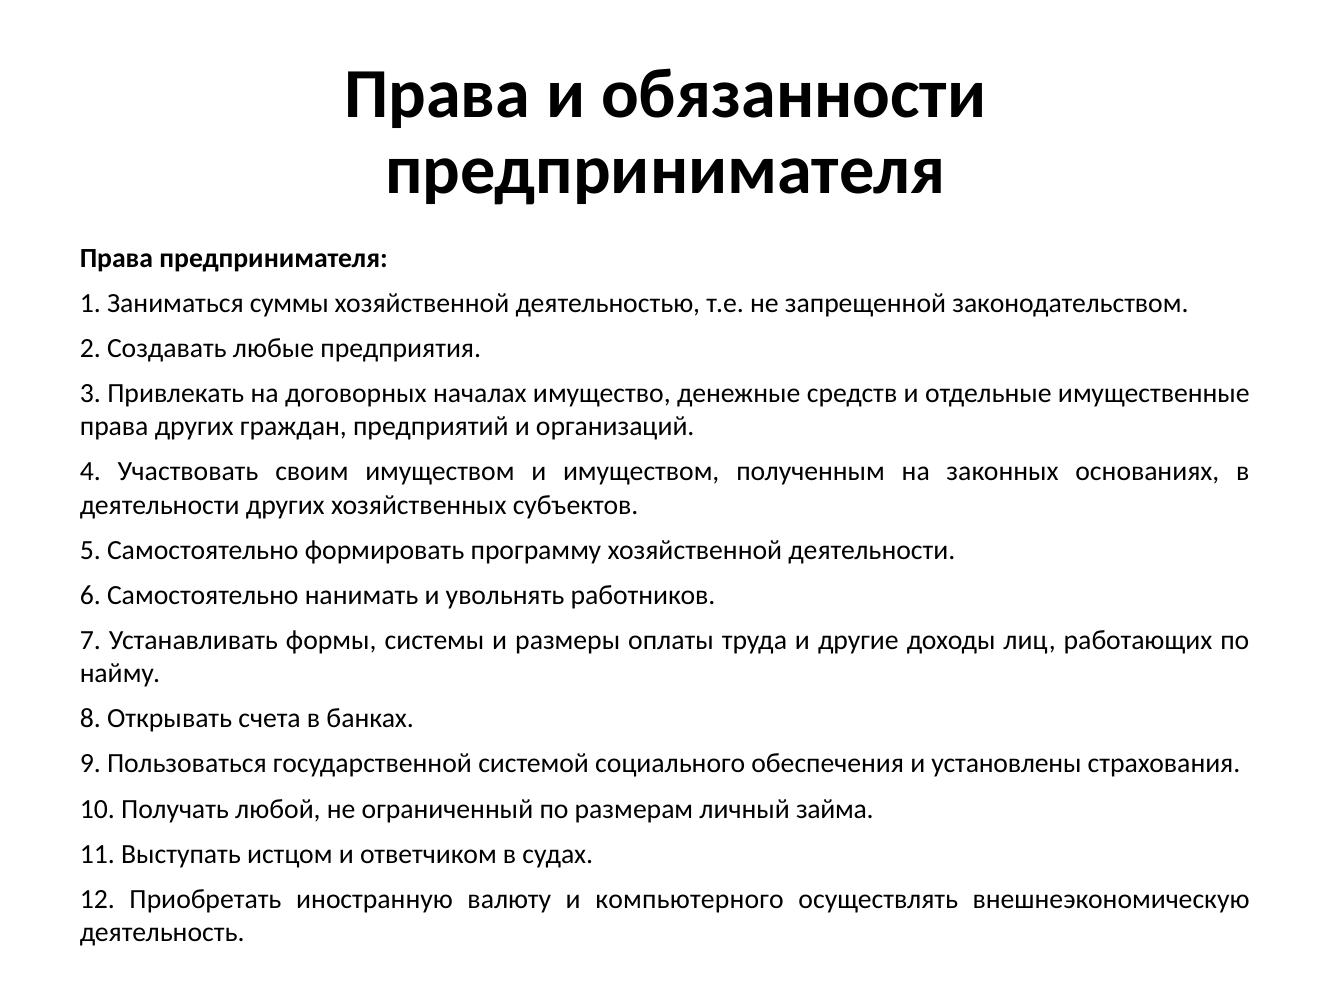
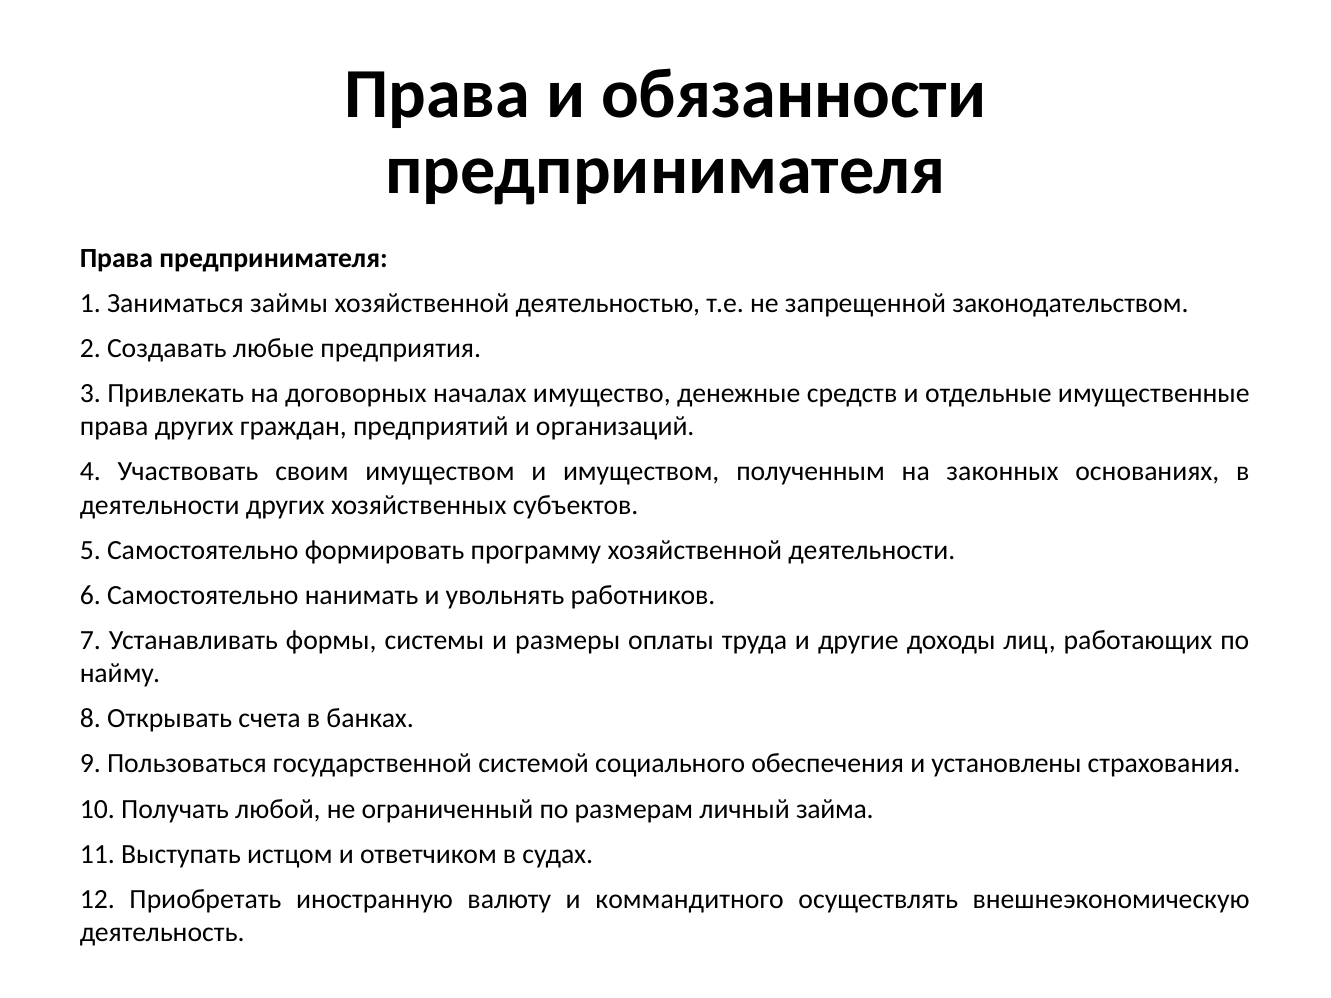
суммы: суммы -> займы (289, 303)
компьютерного: компьютерного -> коммандитного (690, 899)
